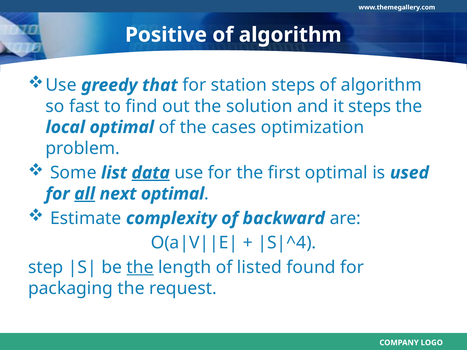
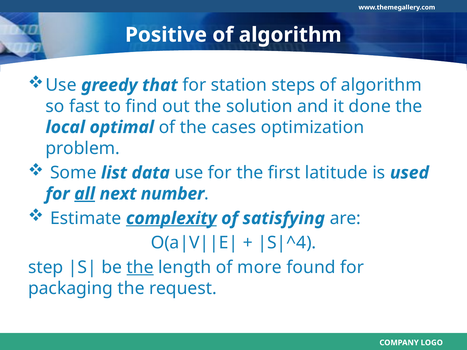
it steps: steps -> done (370, 106)
data underline: present -> none (151, 173)
first optimal: optimal -> latitude (336, 173)
next optimal: optimal -> number (173, 194)
complexity underline: none -> present (171, 218)
backward: backward -> satisfying (284, 218)
listed: listed -> more (259, 268)
